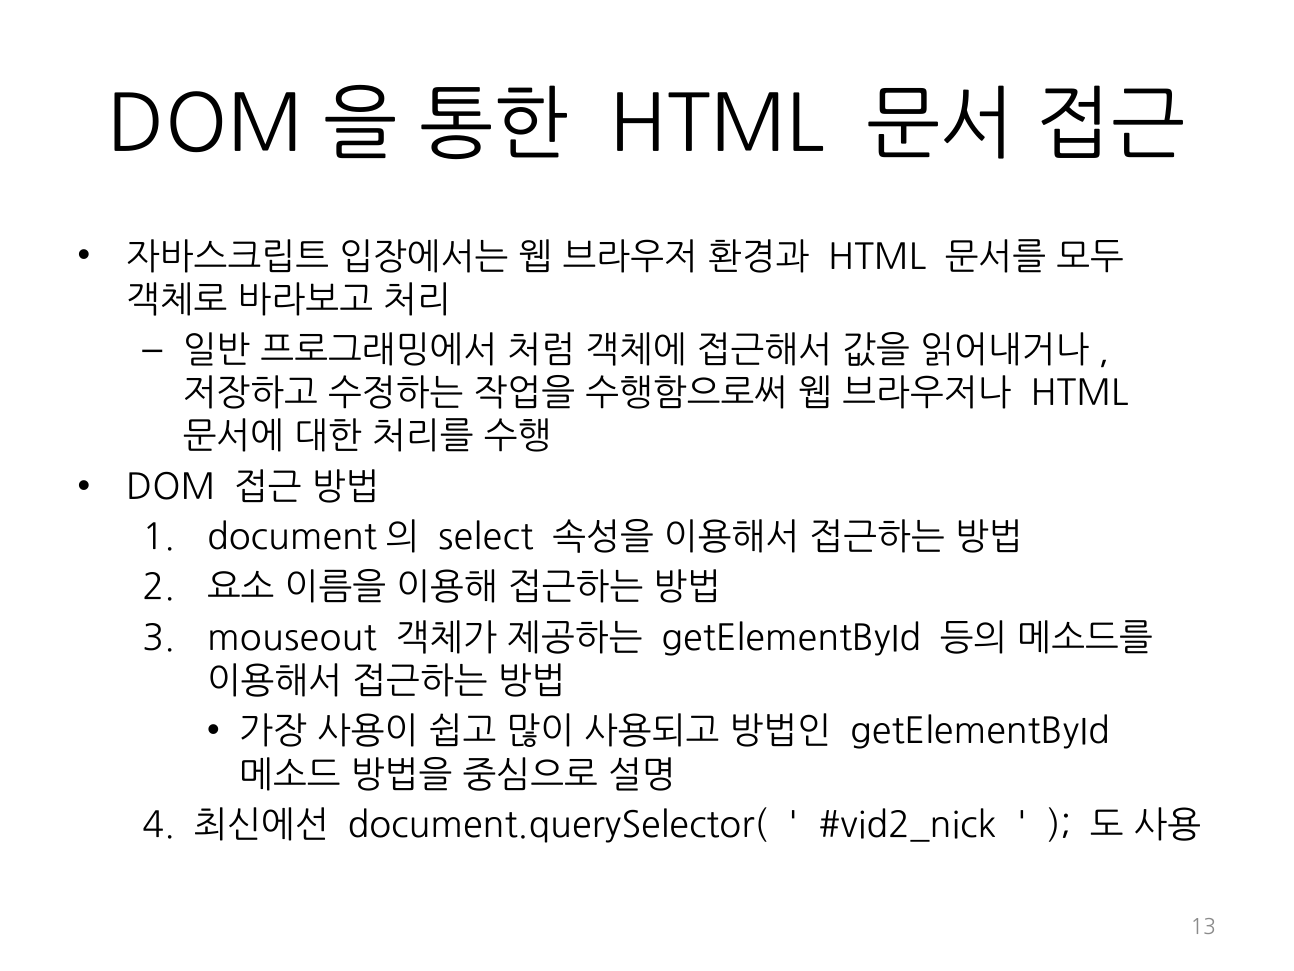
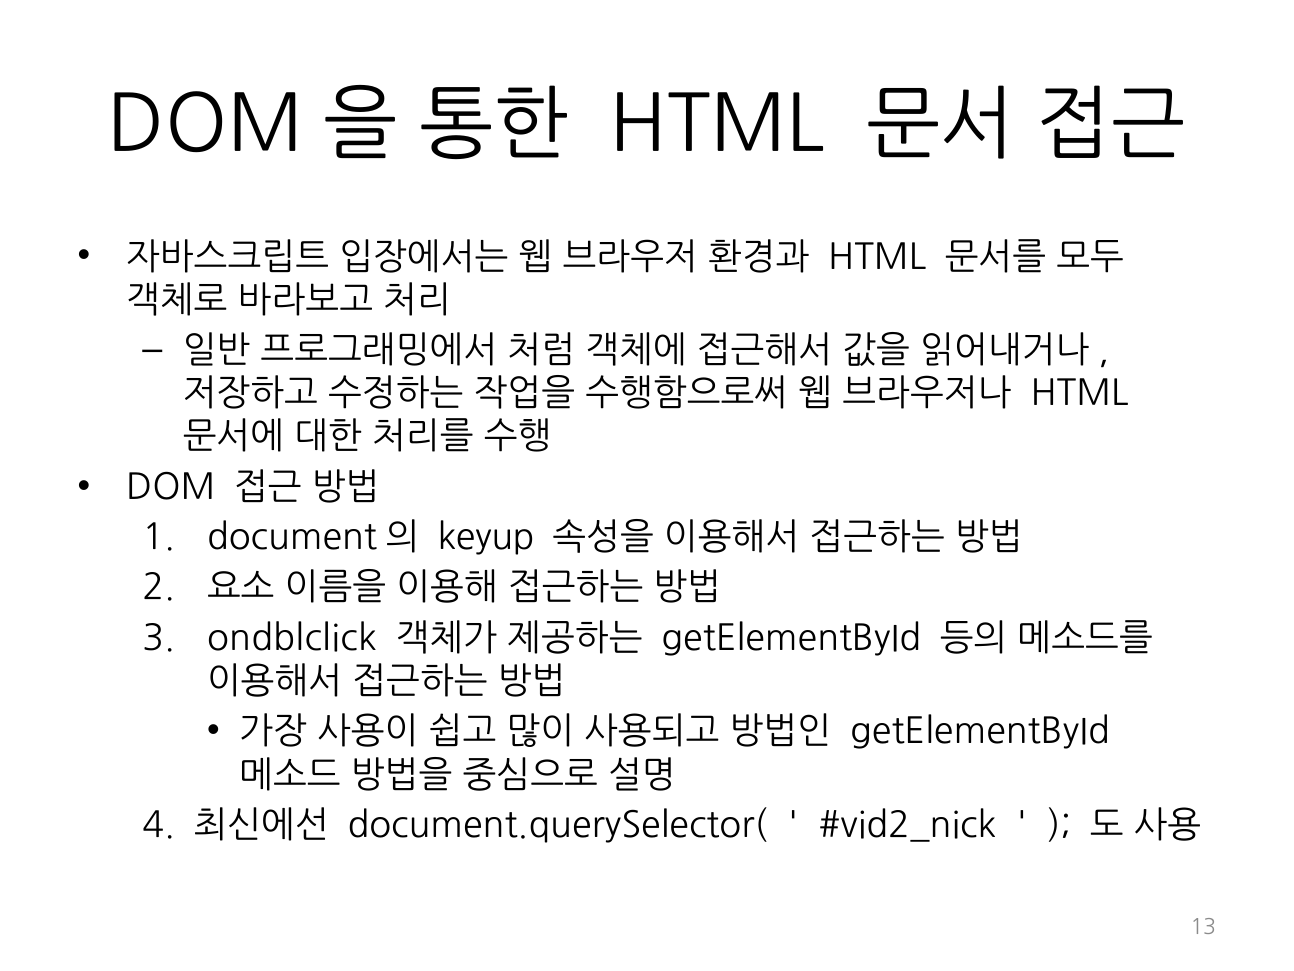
select: select -> keyup (486, 537)
mouseout: mouseout -> ondblclick (292, 638)
